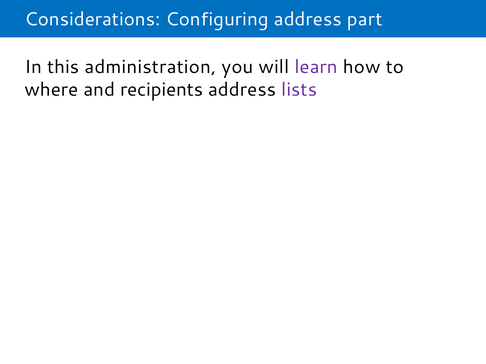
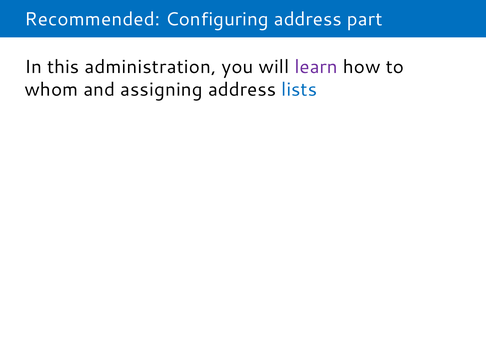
Considerations: Considerations -> Recommended (92, 19)
where: where -> whom (51, 90)
recipients: recipients -> assigning (161, 90)
lists colour: purple -> blue (299, 90)
